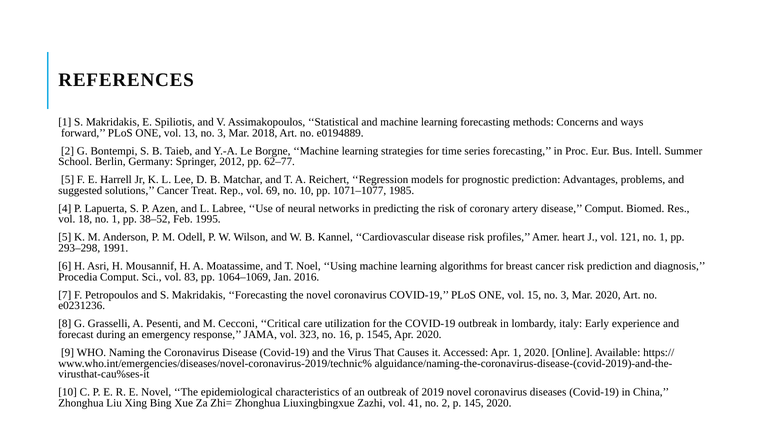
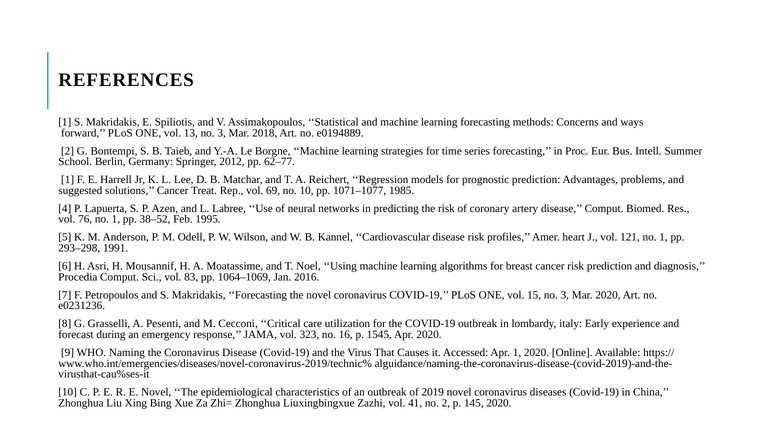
5: 5 -> 1 (68, 180)
18: 18 -> 76 (85, 219)
